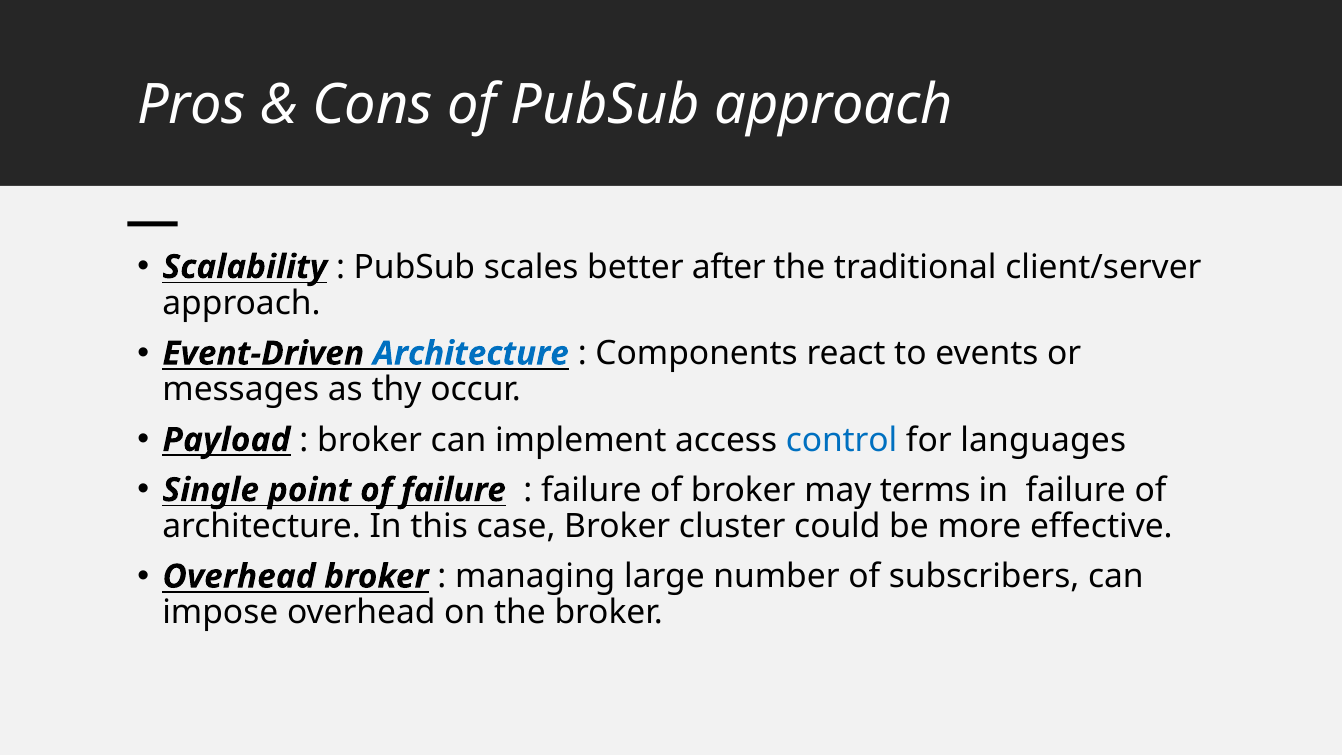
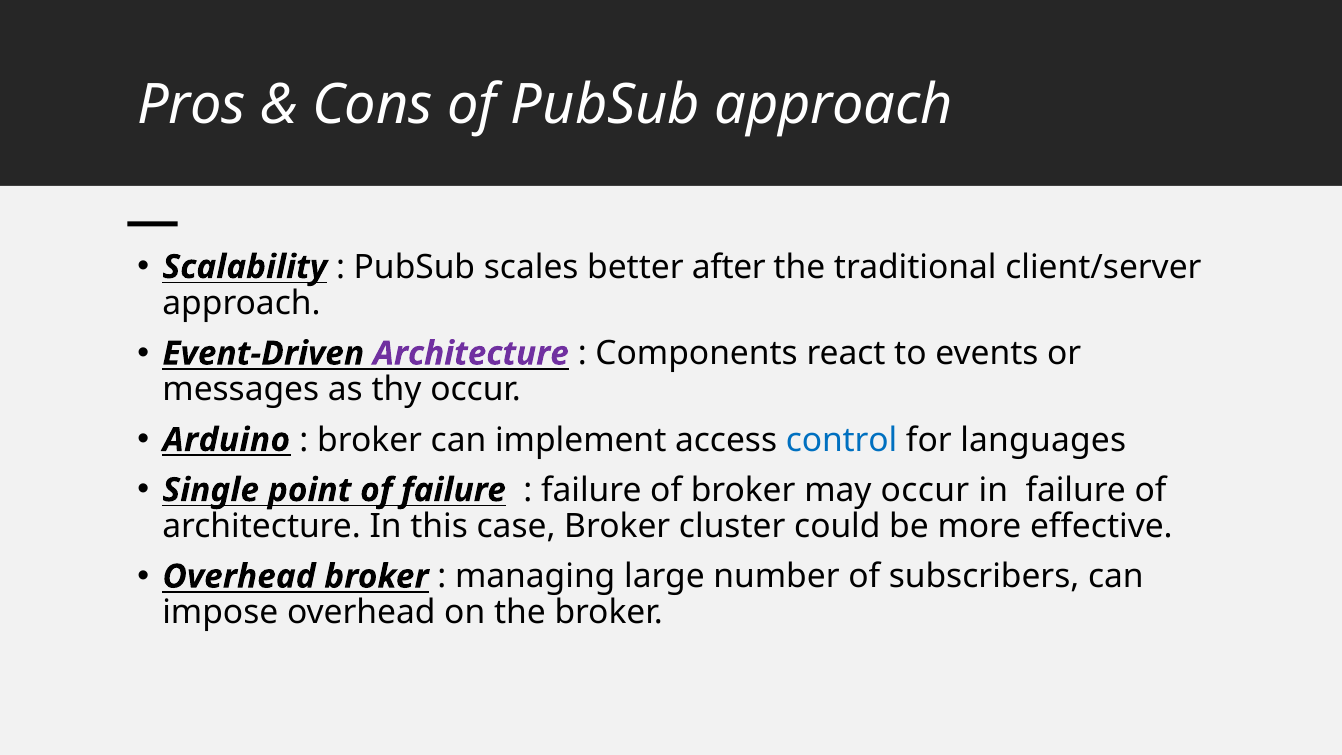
Architecture colour: blue -> purple (471, 353)
Payload: Payload -> Arduino (226, 440)
may terms: terms -> occur (925, 490)
